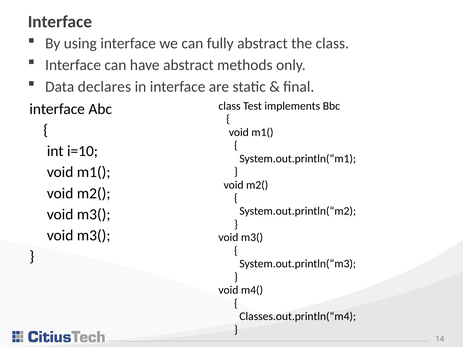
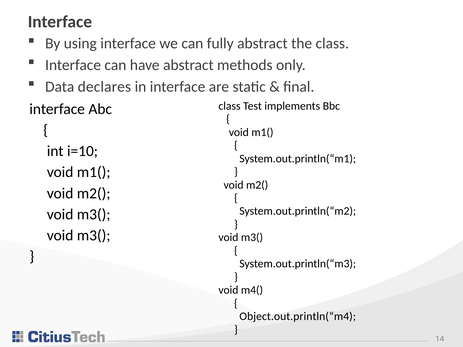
Classes.out.println(“m4: Classes.out.println(“m4 -> Object.out.println(“m4 (298, 317)
